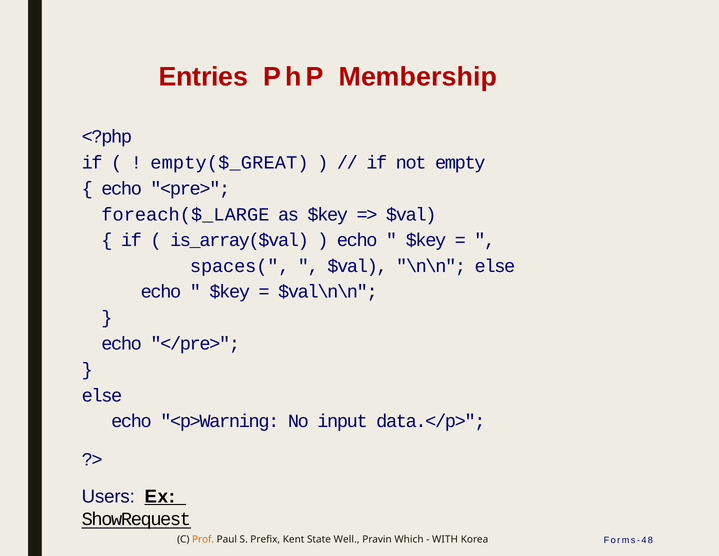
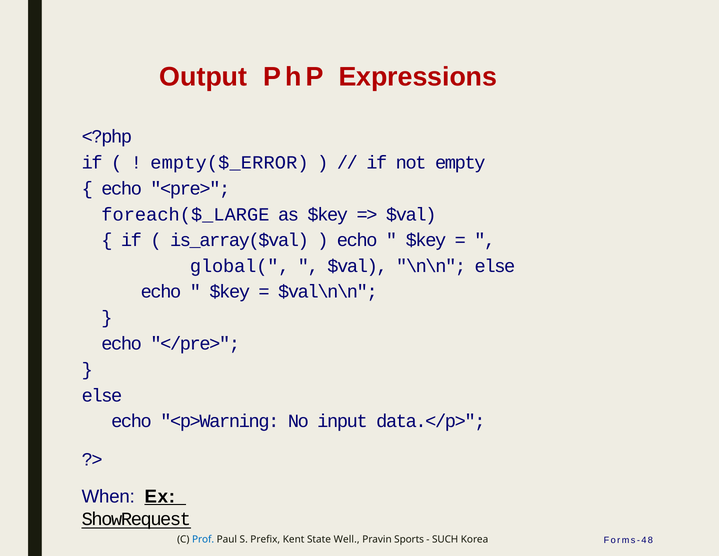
Entries: Entries -> Output (203, 77)
Membership: Membership -> Expressions (418, 77)
empty($_GREAT: empty($_GREAT -> empty($_ERROR (229, 163)
spaces(: spaces( -> global( (240, 266)
Users: Users -> When (108, 496)
Prof colour: orange -> blue (203, 539)
Which: Which -> Sports (409, 539)
WITH: WITH -> SUCH (445, 539)
